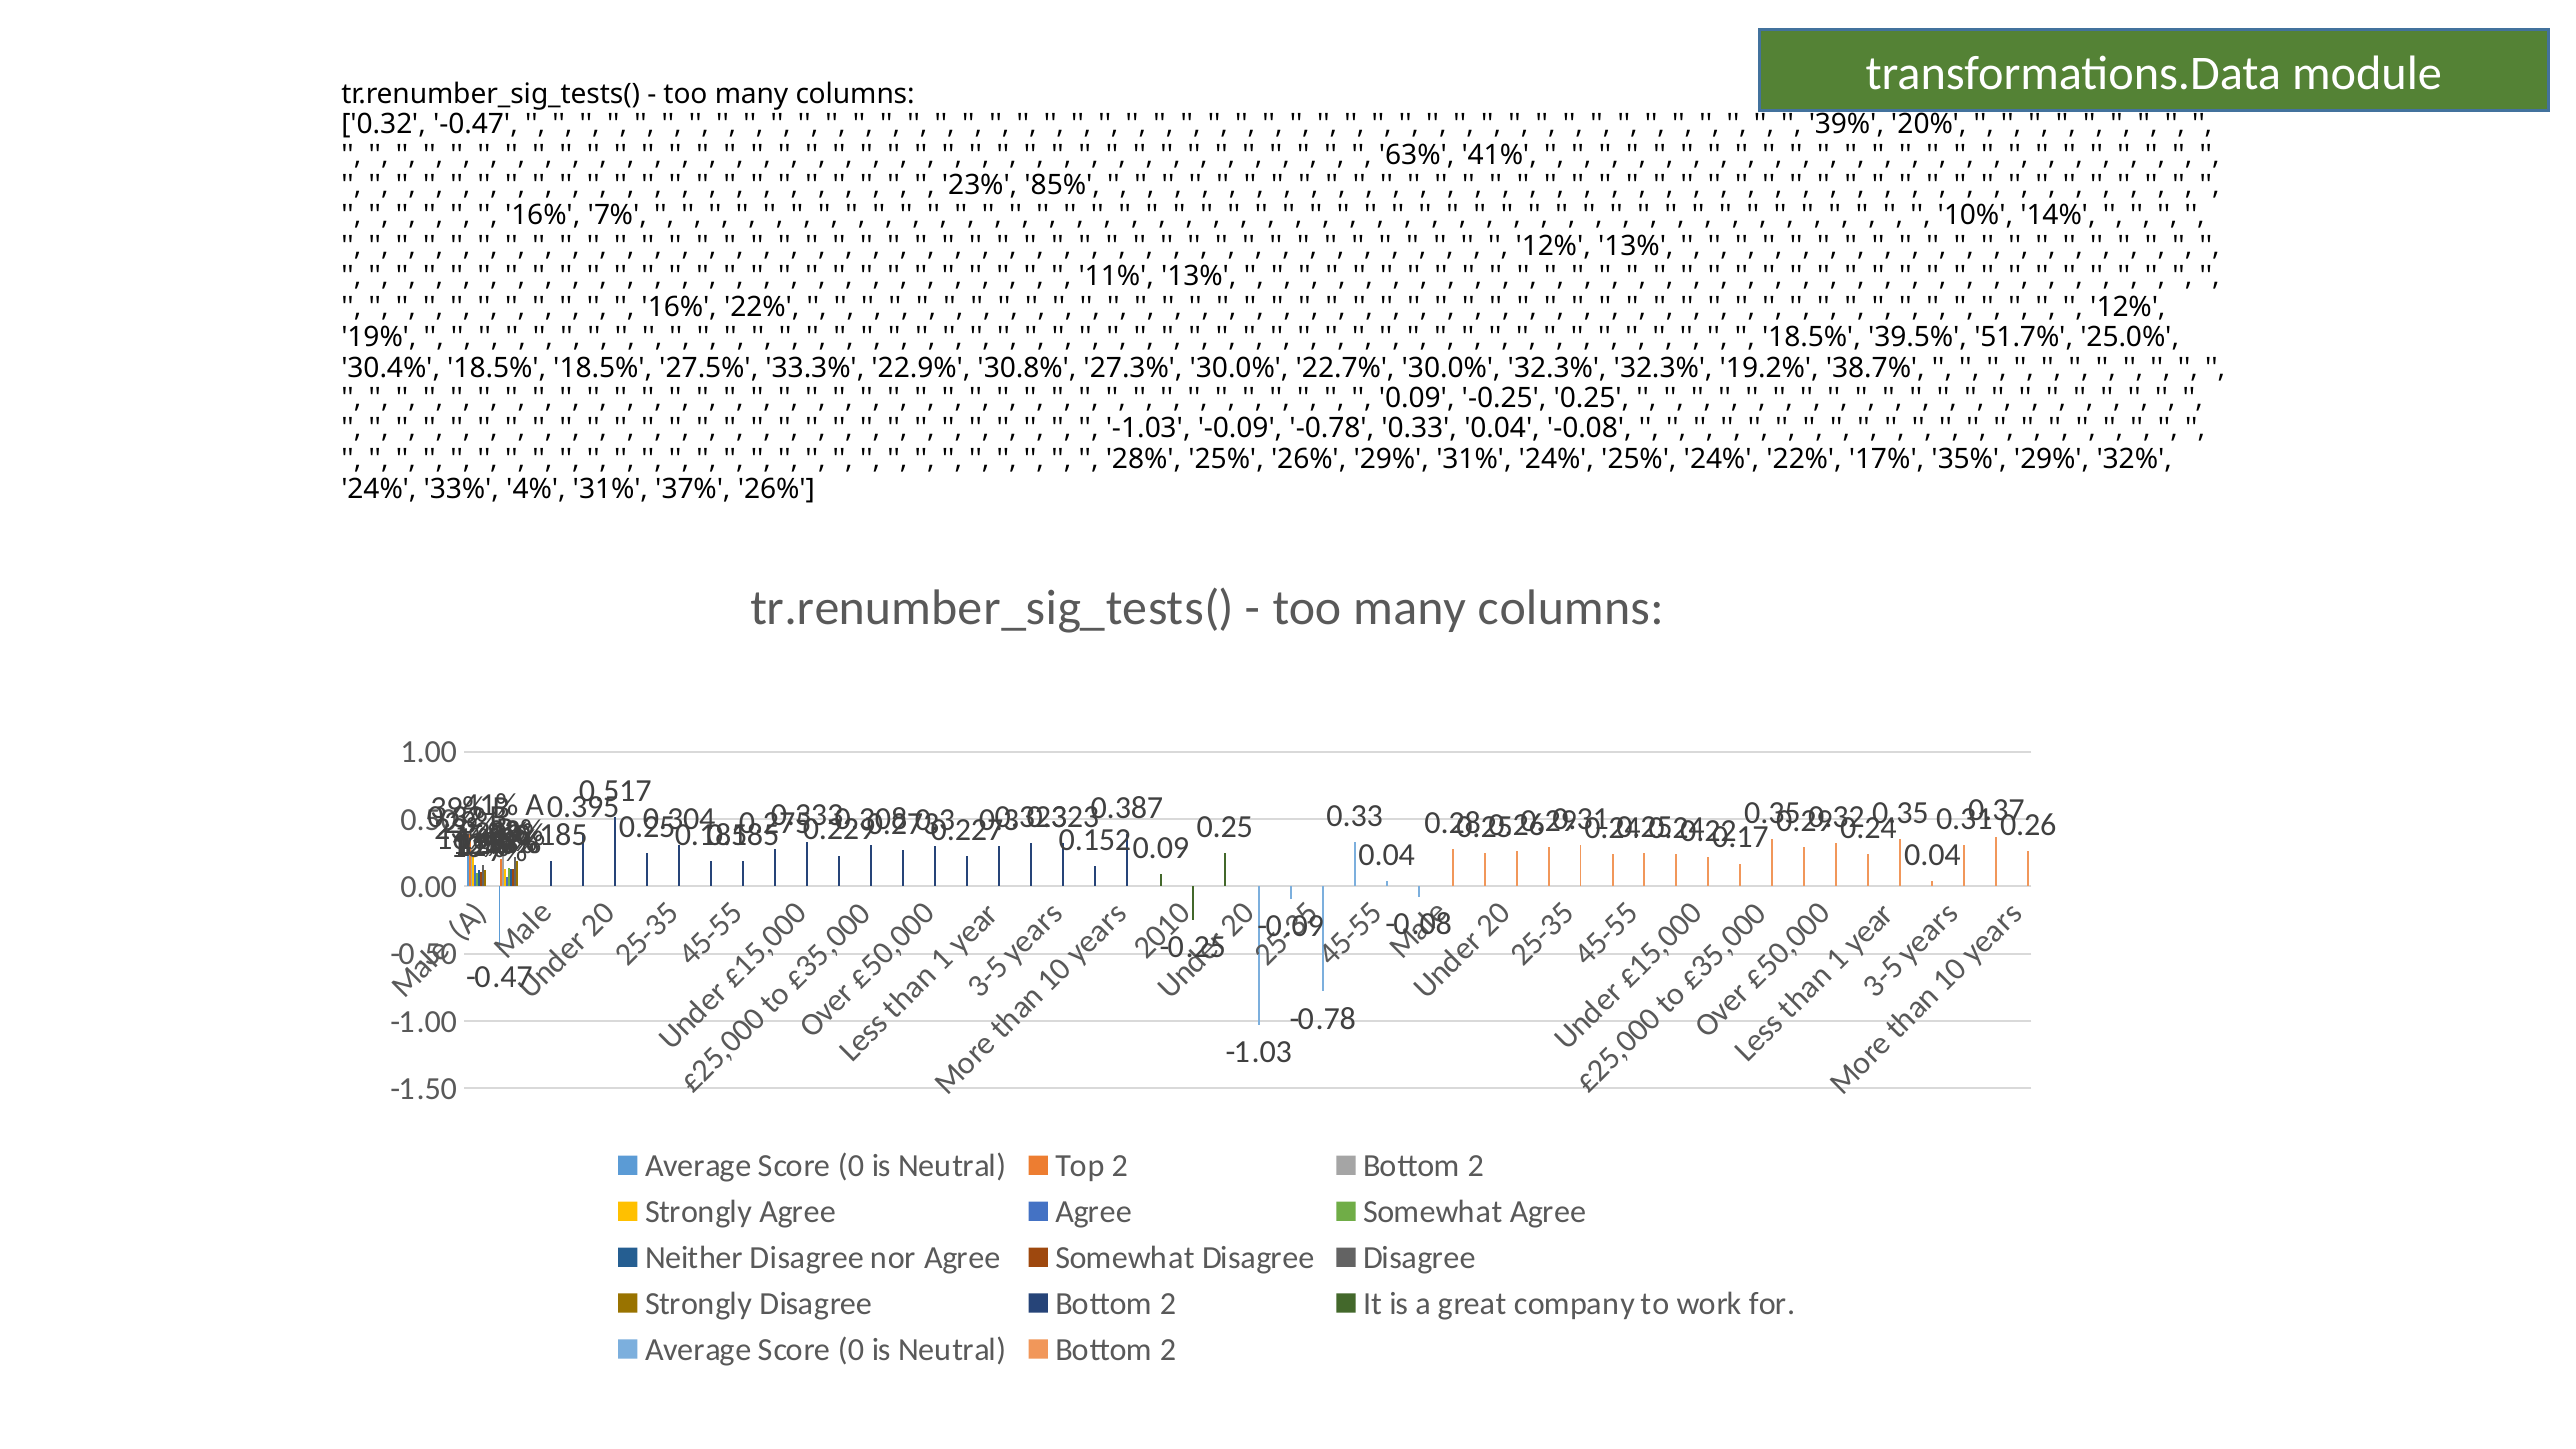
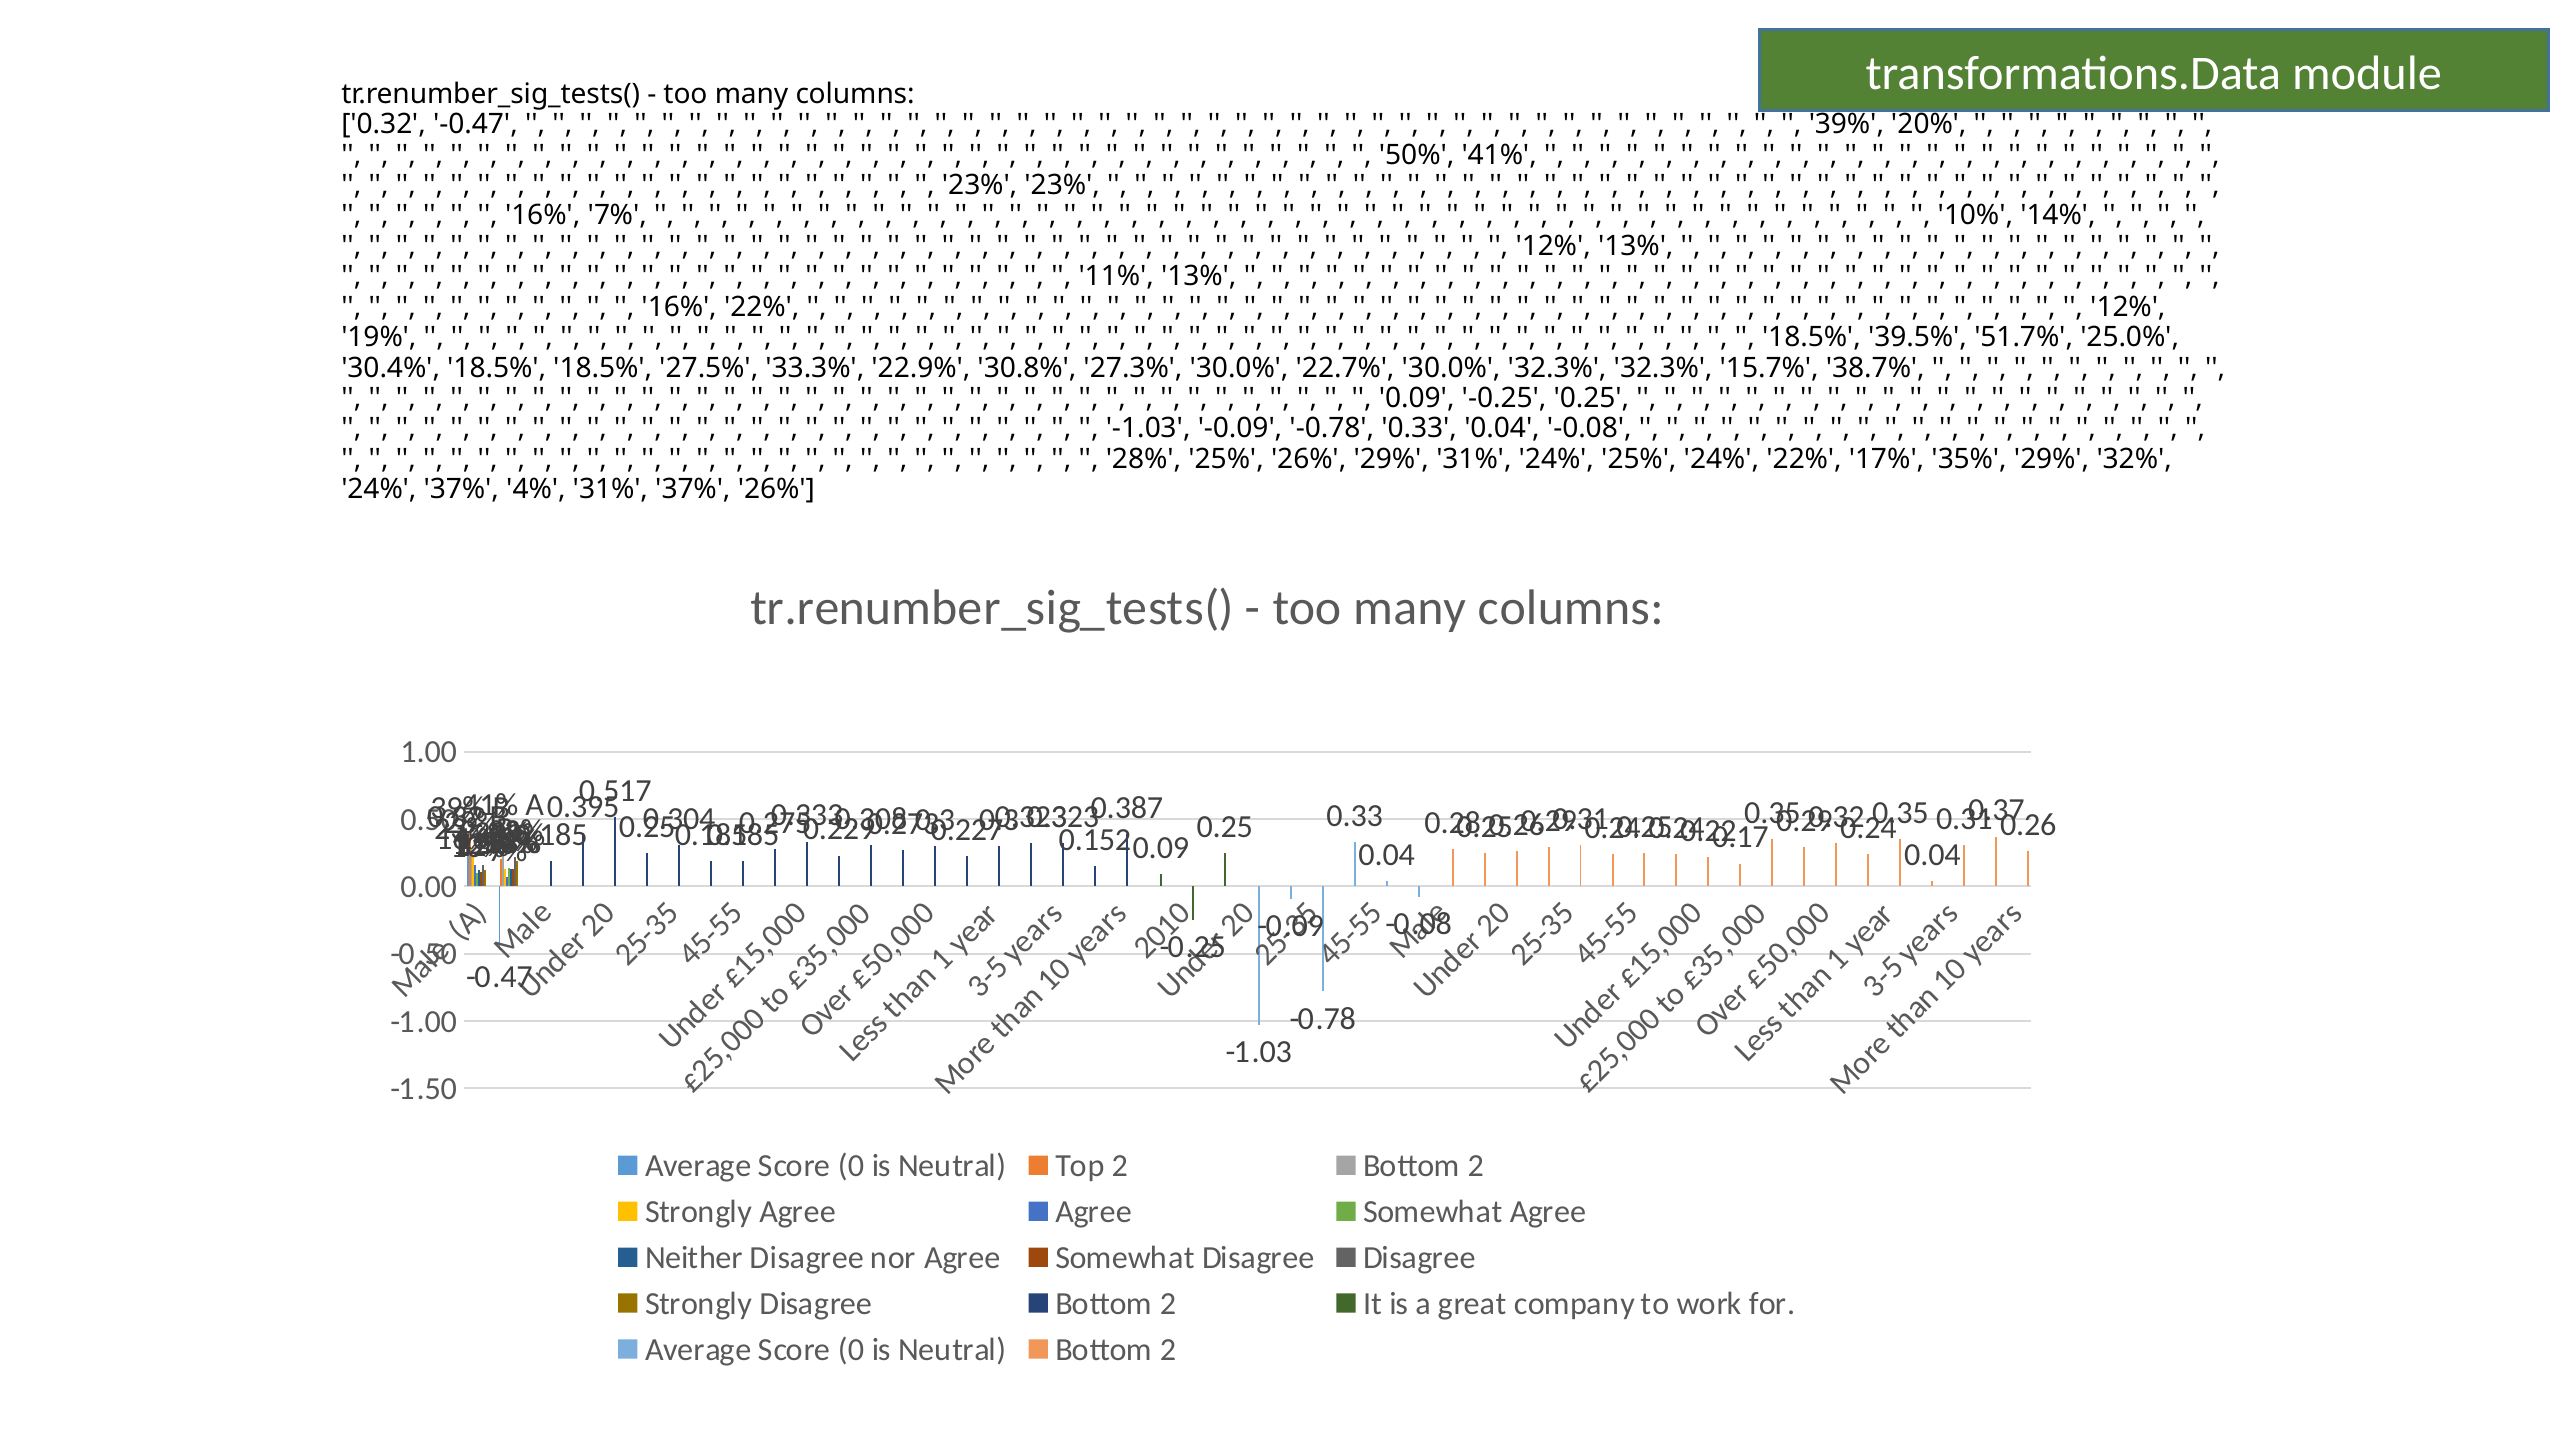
63%: 63% -> 50% (1417, 155)
23% 85%: 85% -> 23% (1062, 185)
19.2%: 19.2% -> 15.7% (1769, 368)
24% 33%: 33% -> 37% (461, 490)
